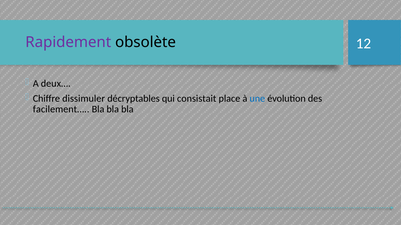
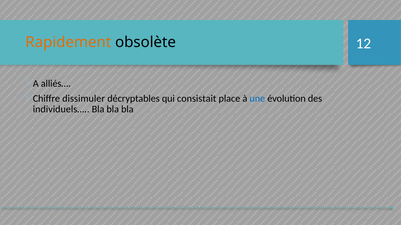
Rapidement colour: purple -> orange (68, 42)
deux…: deux… -> alliés… (56, 84)
facilement…: facilement… -> individuels… (61, 110)
